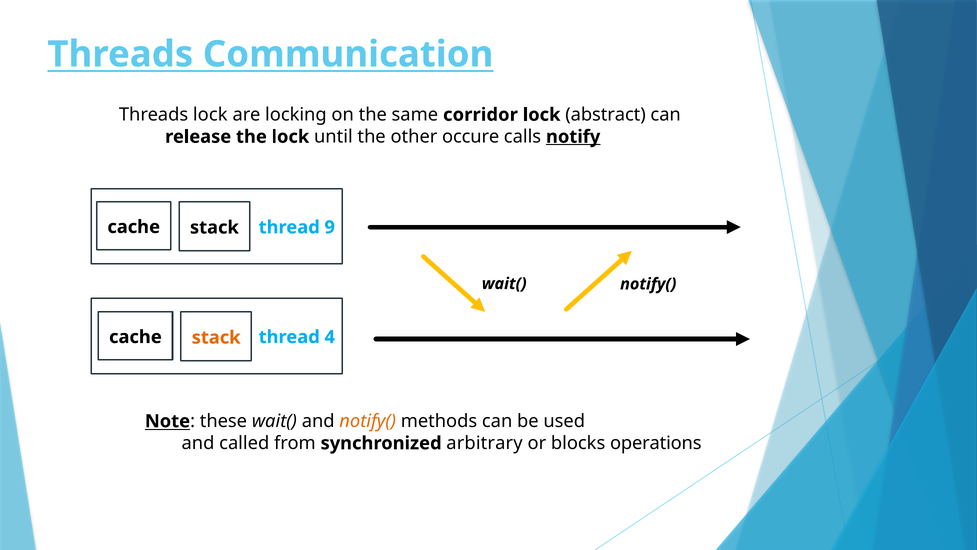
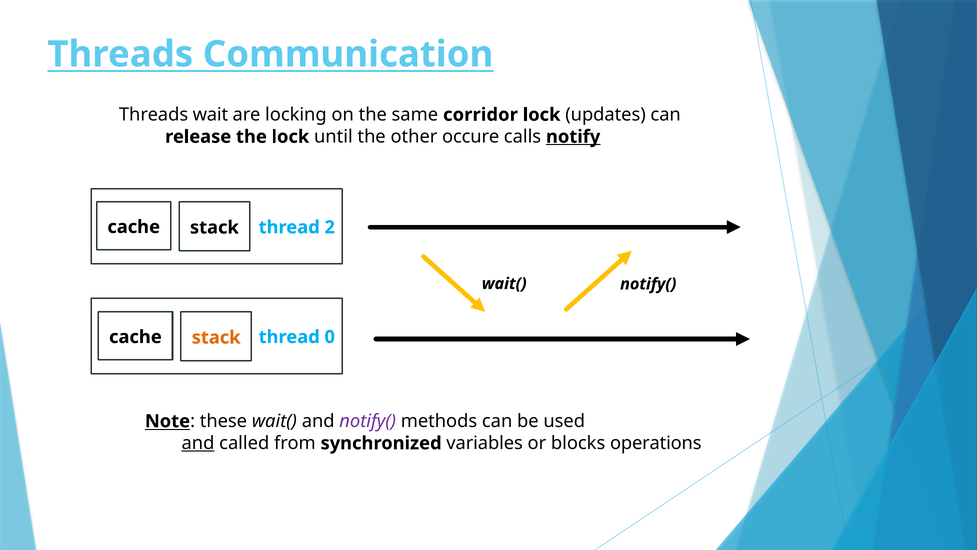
Threads lock: lock -> wait (210, 115)
abstract: abstract -> updates (606, 115)
9: 9 -> 2 (330, 227)
4: 4 -> 0 (330, 337)
notify( colour: orange -> purple (368, 421)
and underline: none -> present (198, 443)
arbitrary: arbitrary -> variables (485, 443)
